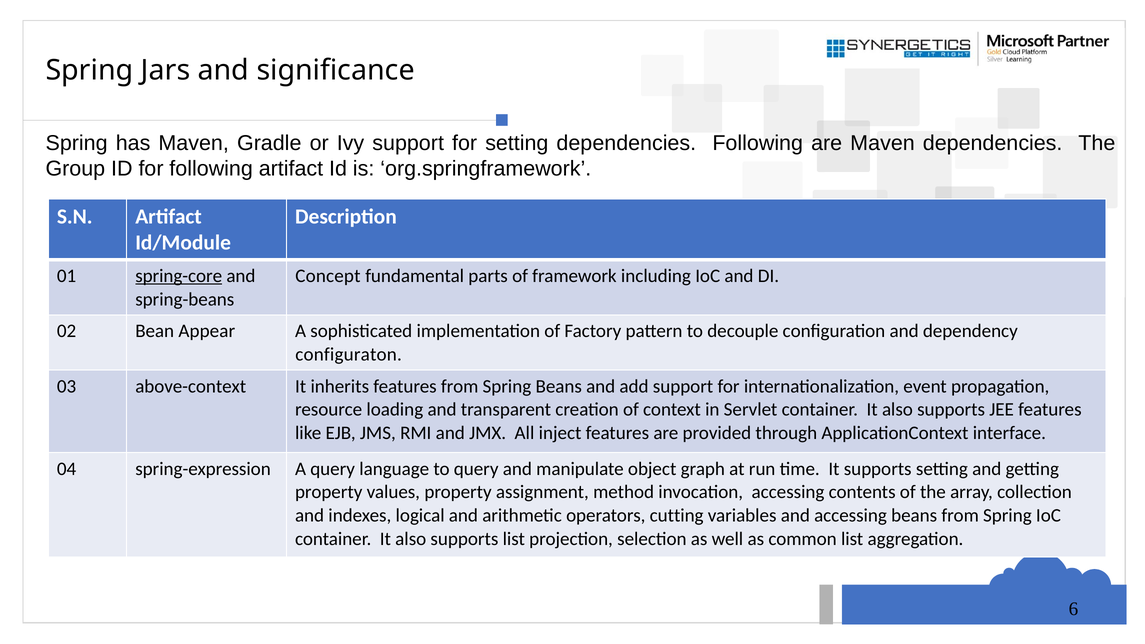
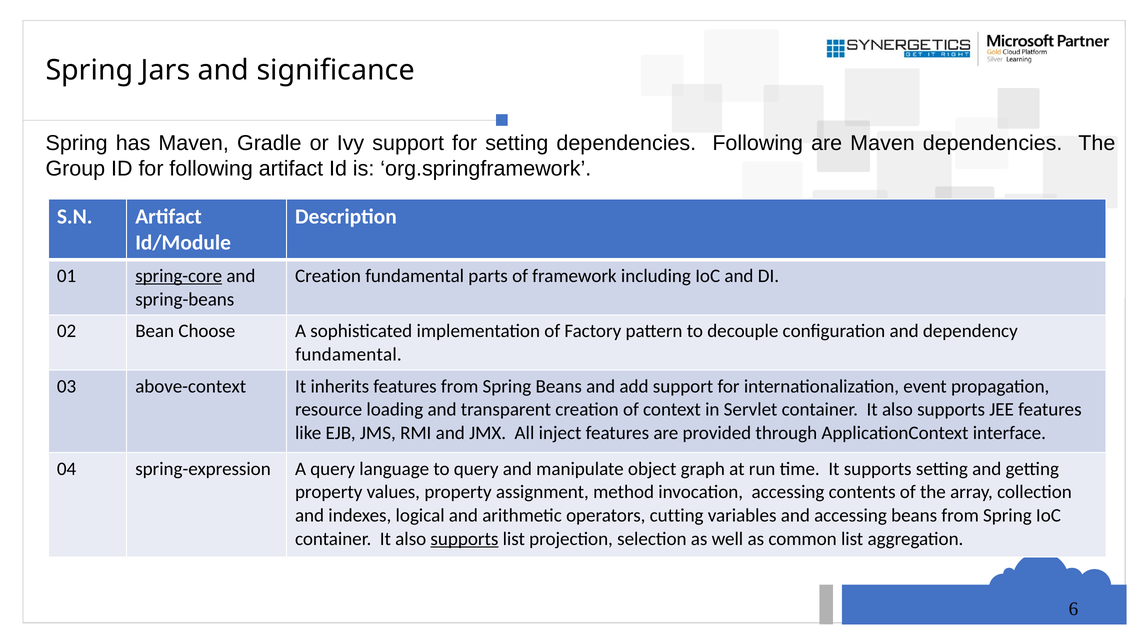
Concept: Concept -> Creation (328, 276)
Appear: Appear -> Choose (207, 331)
configuraton: configuraton -> fundamental (349, 355)
supports underline: none -> present (464, 539)
